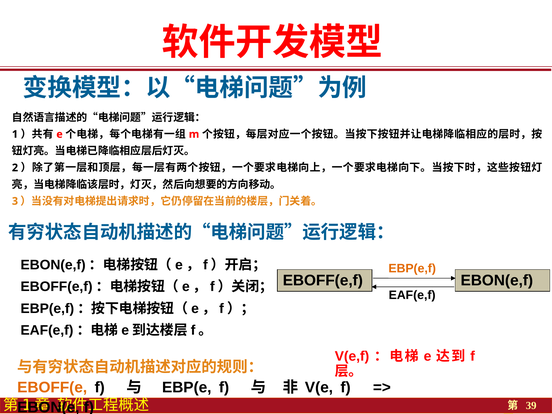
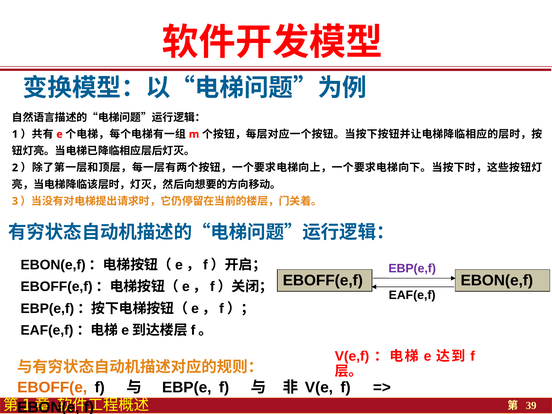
EBP(e,f colour: orange -> purple (412, 268)
